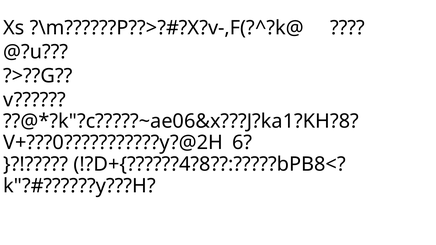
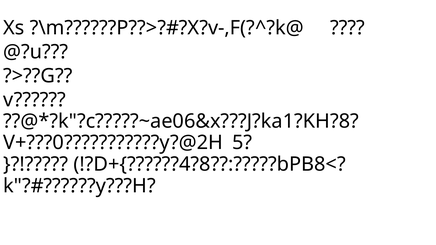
6: 6 -> 5 (242, 143)
